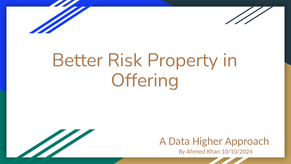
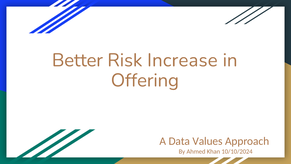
Property: Property -> Increase (182, 60)
Higher: Higher -> Values (208, 141)
